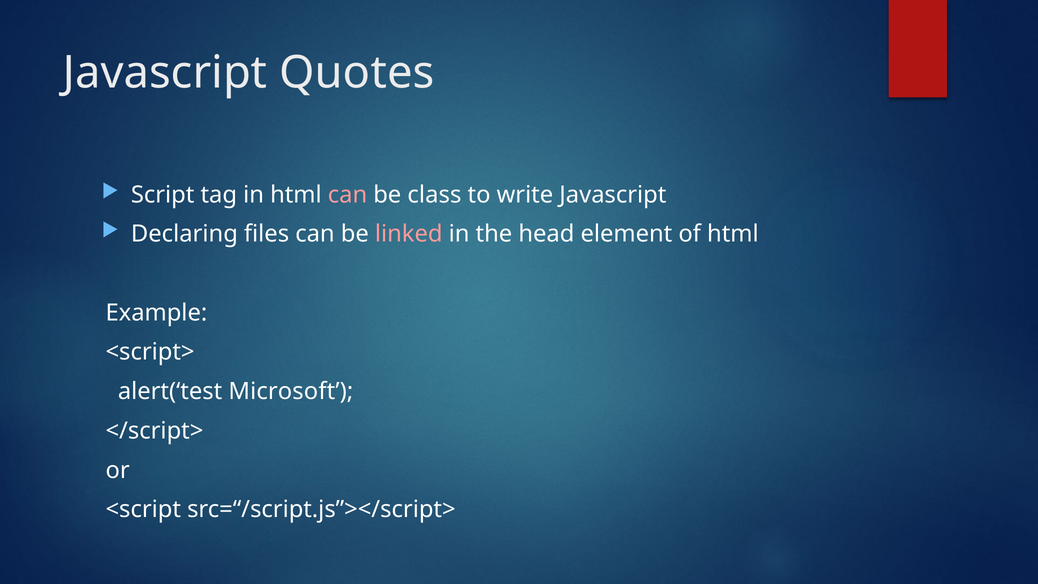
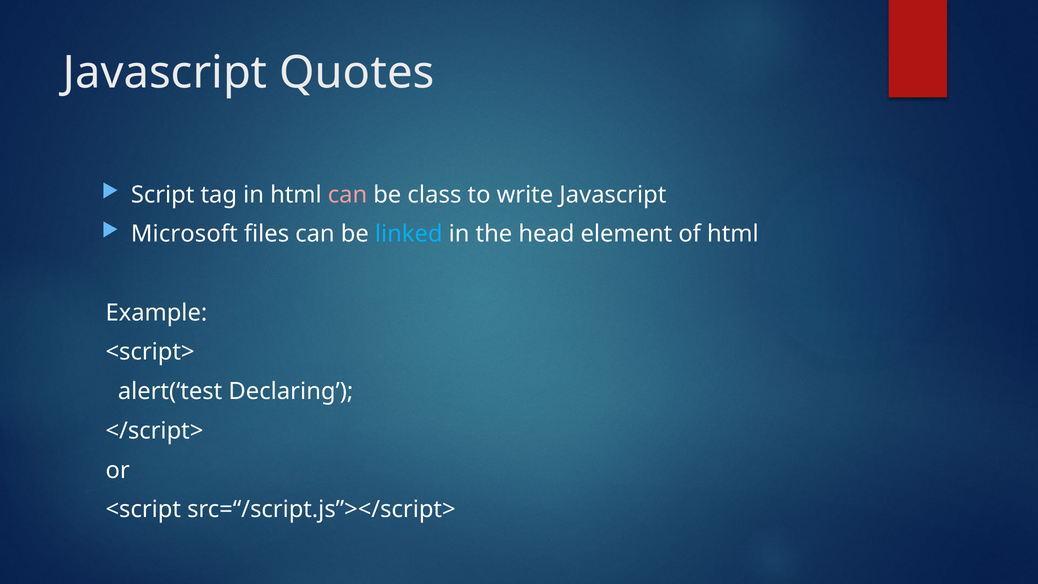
Declaring: Declaring -> Microsoft (184, 234)
linked colour: pink -> light blue (409, 234)
Microsoft: Microsoft -> Declaring (291, 391)
